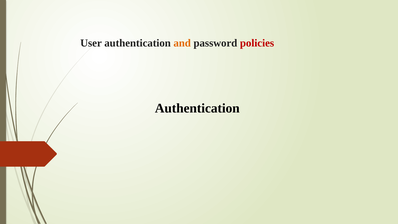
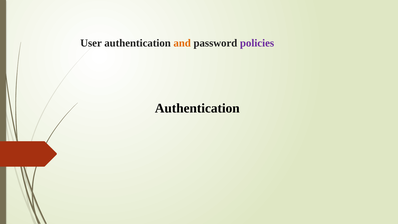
policies colour: red -> purple (257, 43)
